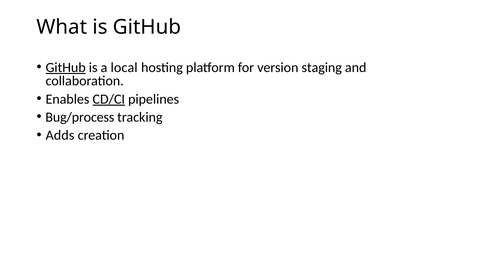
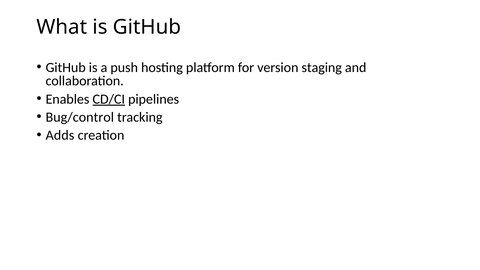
GitHub underline: present -> none (66, 67)
local: local -> push (124, 67)
Bug/process: Bug/process -> Bug/control (80, 117)
